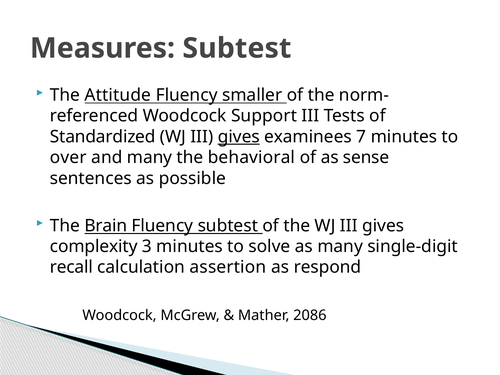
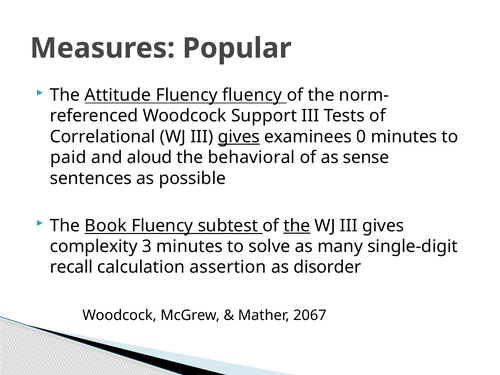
Measures Subtest: Subtest -> Popular (237, 48)
Fluency smaller: smaller -> fluency (252, 95)
Standardized: Standardized -> Correlational (103, 137)
7: 7 -> 0 (361, 137)
over: over -> paid (68, 158)
and many: many -> aloud (150, 158)
Brain: Brain -> Book (106, 226)
the underline: none -> present (297, 226)
respond: respond -> disorder (327, 267)
2086: 2086 -> 2067 (310, 315)
